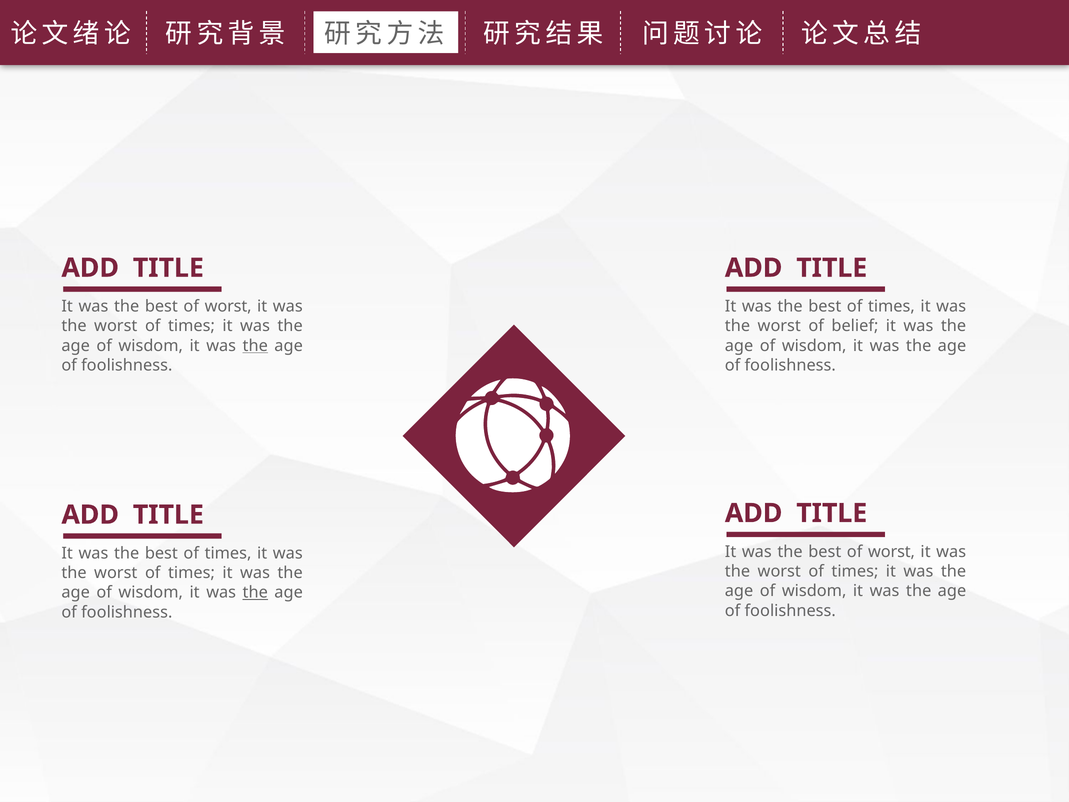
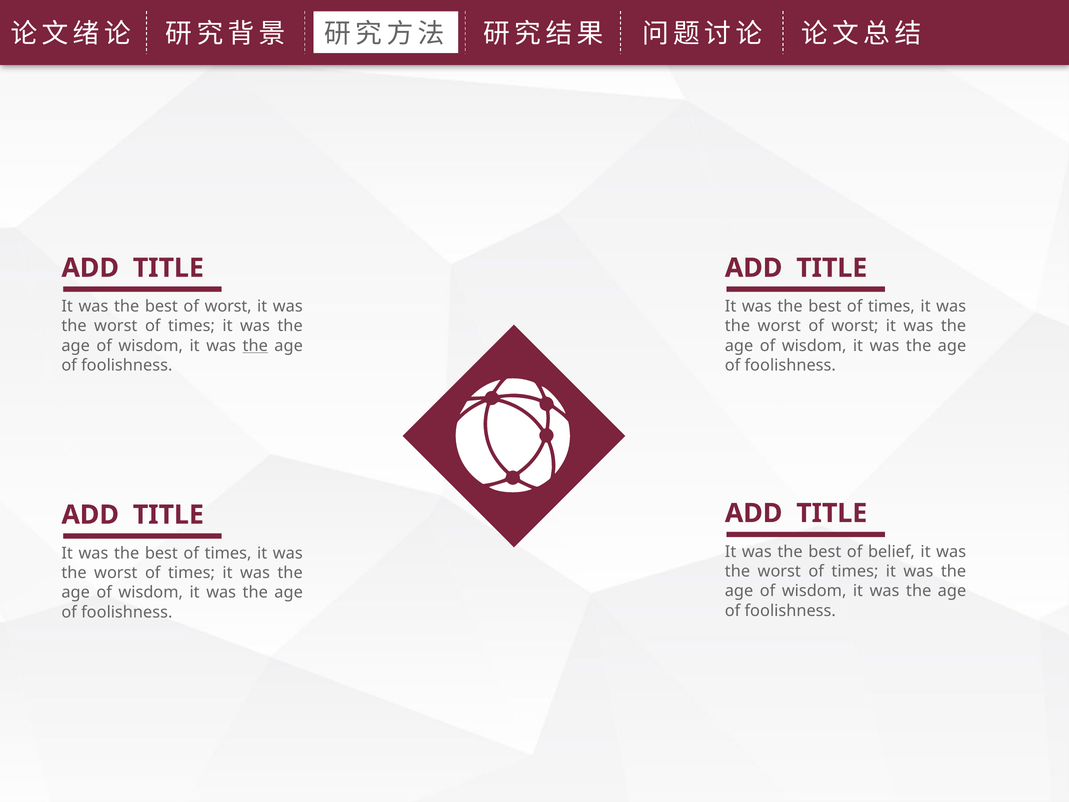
worst of belief: belief -> worst (855, 326)
worst: worst -> belief (891, 552)
the underline: present -> none (255, 592)
